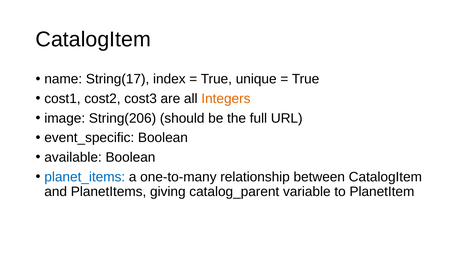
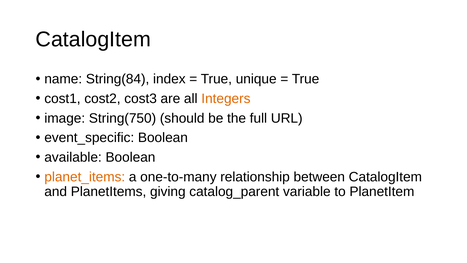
String(17: String(17 -> String(84 (118, 79)
String(206: String(206 -> String(750 (123, 118)
planet_items colour: blue -> orange (85, 177)
